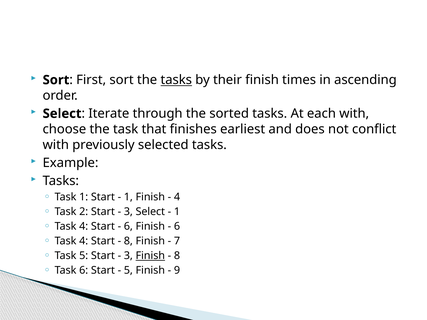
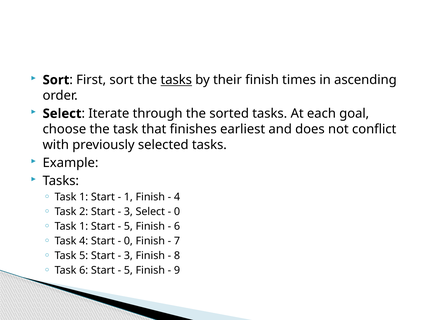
each with: with -> goal (354, 114)
1: 1 -> 0 (177, 212)
4: 4 -> 1 (84, 226)
6: 6 -> 5 (128, 226)
8: 8 -> 0 (128, 241)
Finish underline: present -> none (150, 256)
